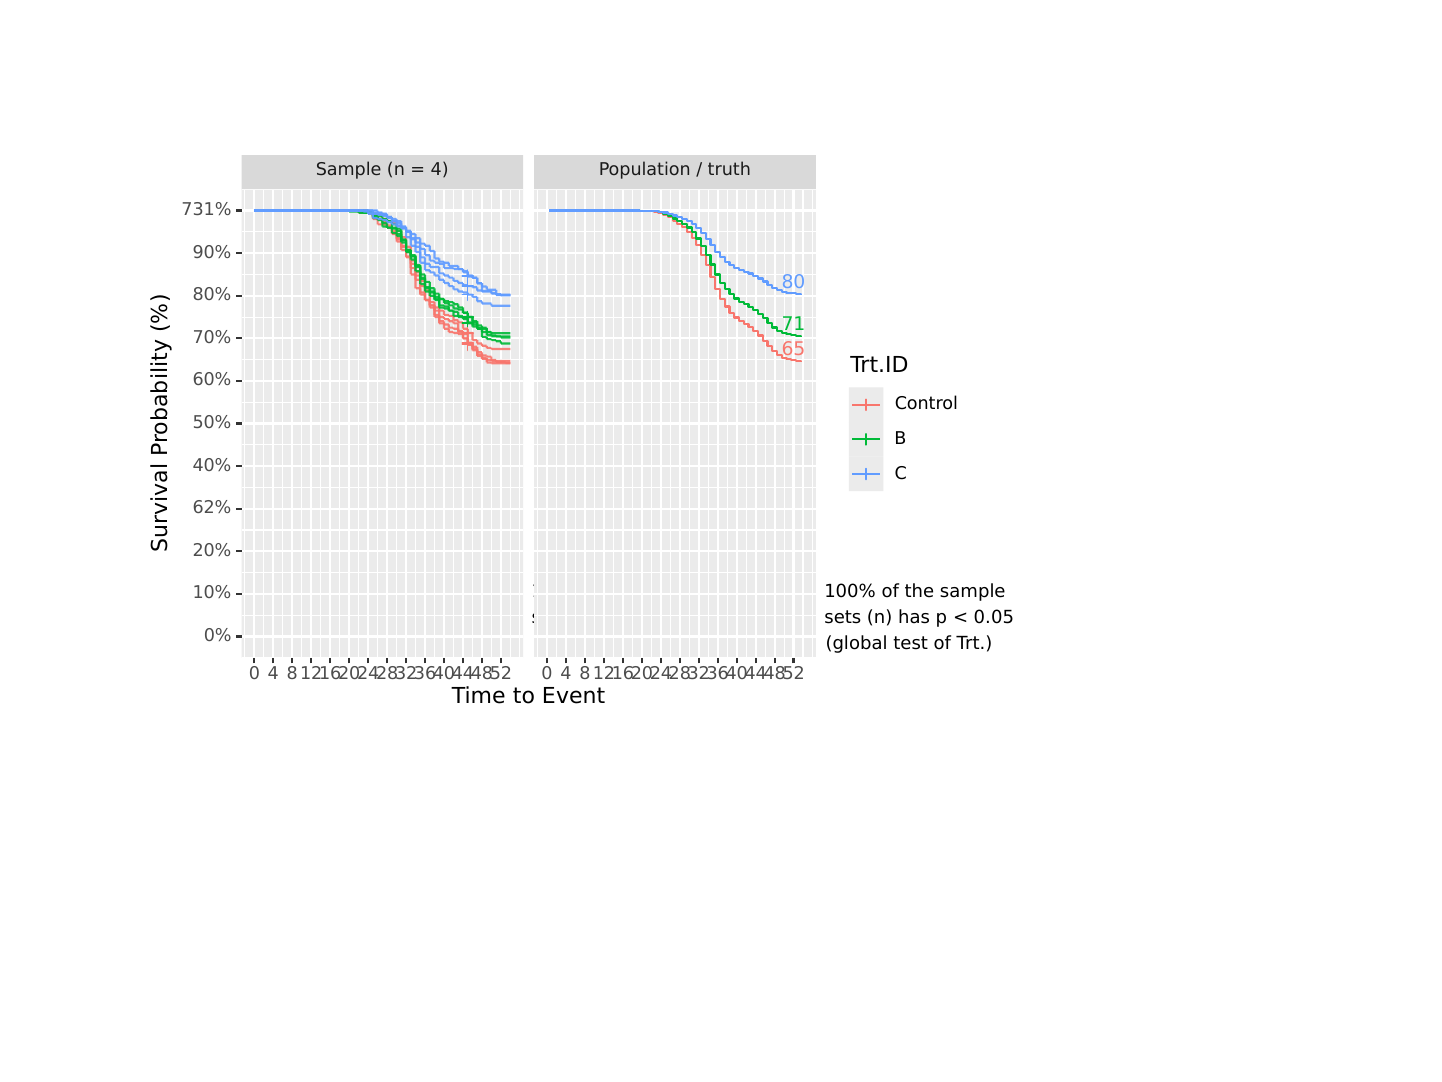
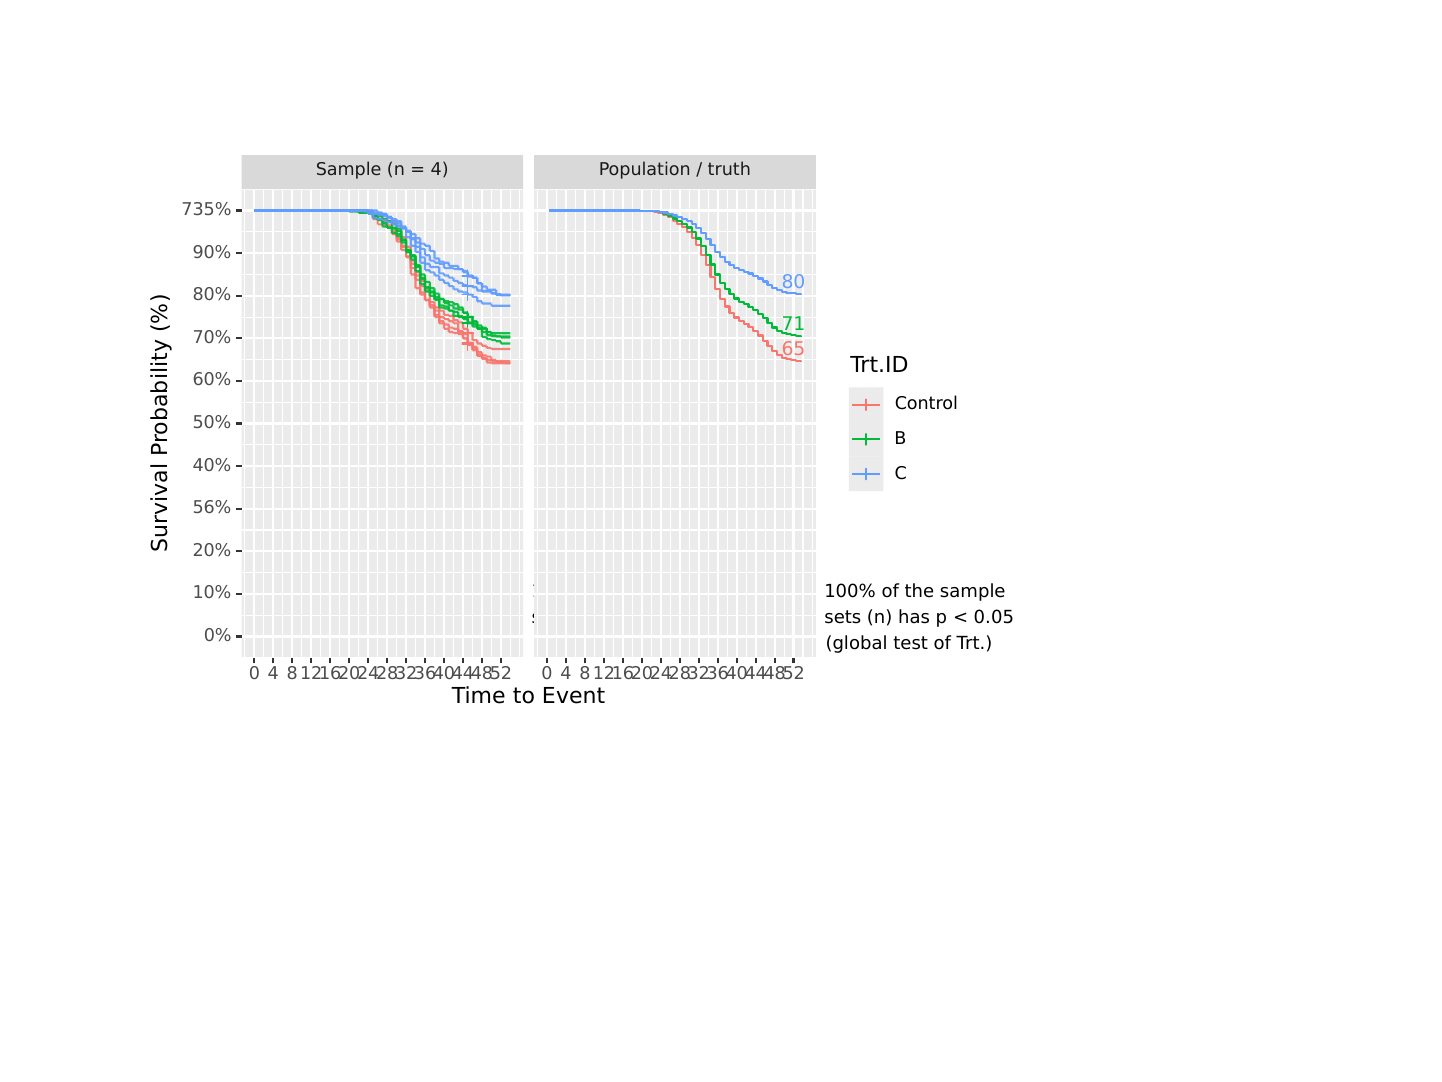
731%: 731% -> 735% (206, 210)
62%: 62% -> 56% (212, 508)
